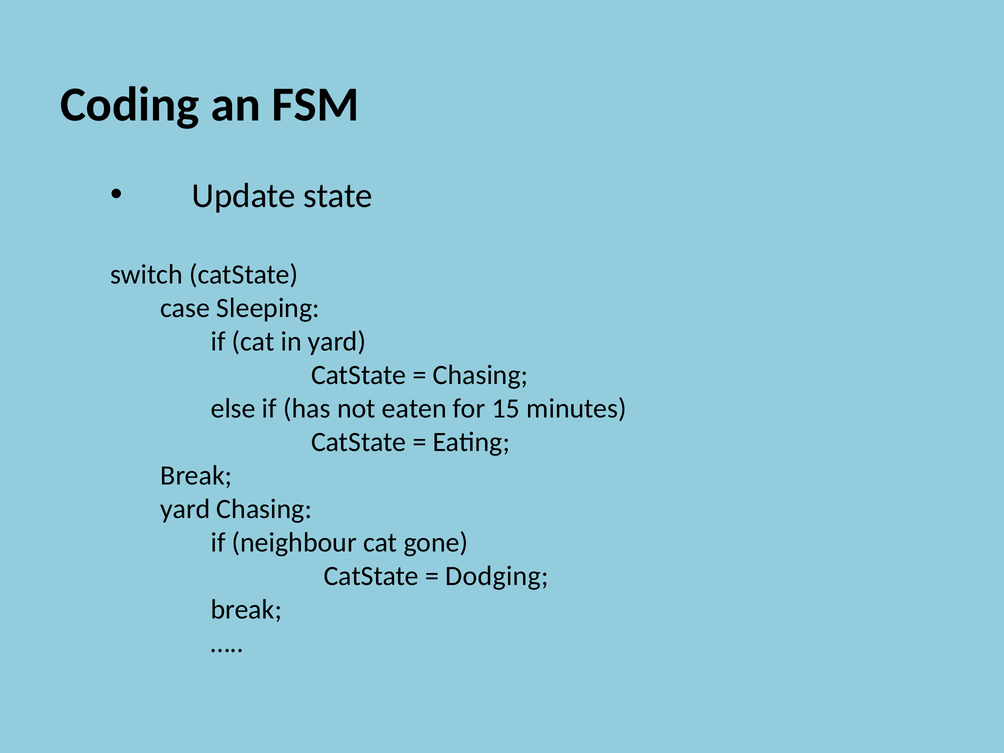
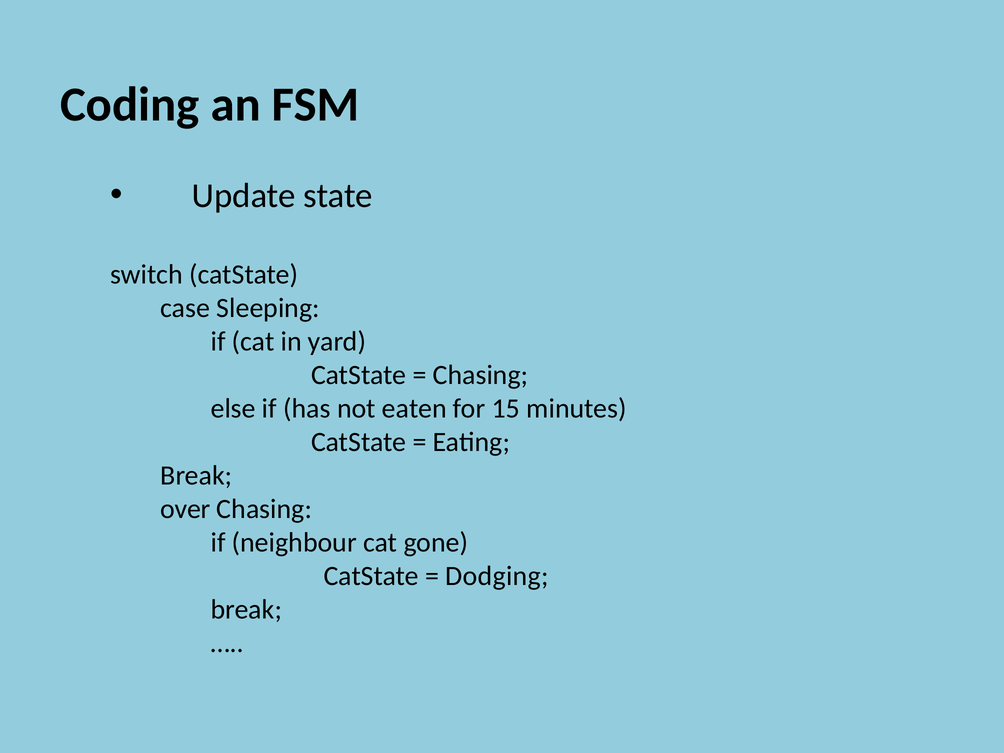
yard: yard -> over (185, 509)
